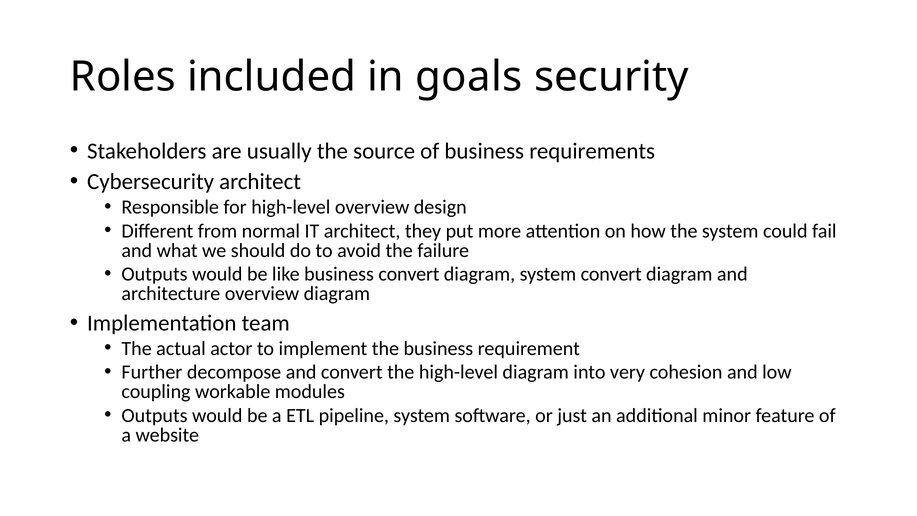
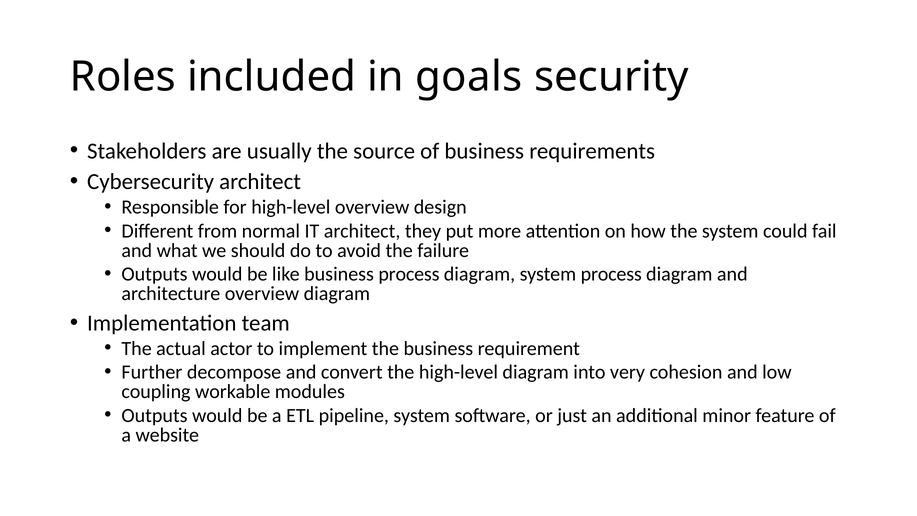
business convert: convert -> process (409, 274)
system convert: convert -> process (611, 274)
